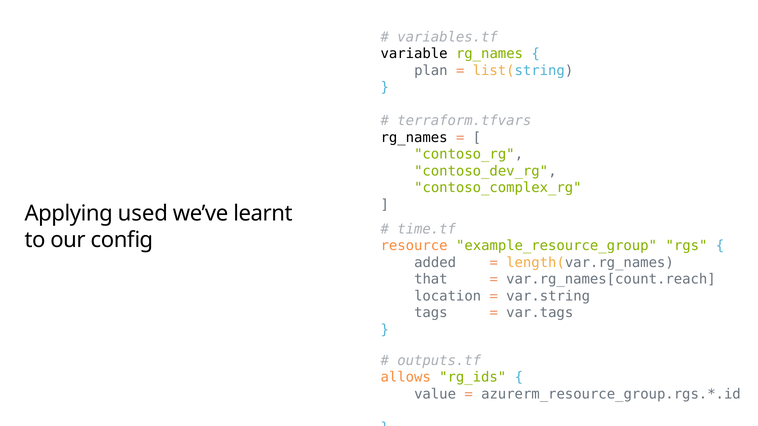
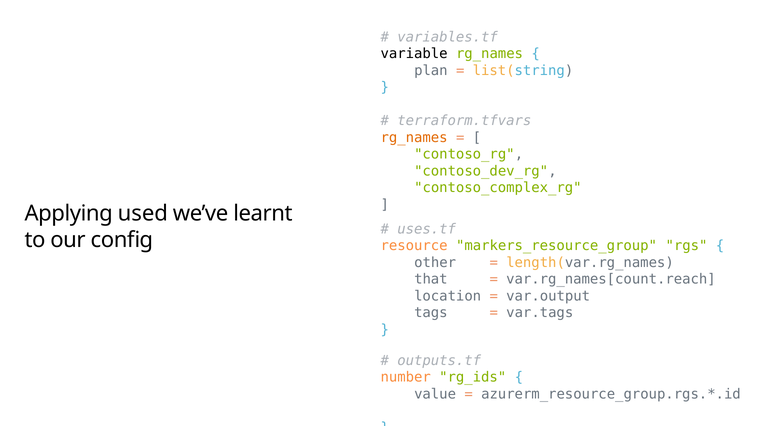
rg_names colour: black -> orange (414, 138)
time.tf: time.tf -> uses.tf (427, 229)
example_resource_group: example_resource_group -> markers_resource_group (557, 246)
added: added -> other (435, 263)
var.string: var.string -> var.output (548, 296)
allows: allows -> number (406, 378)
